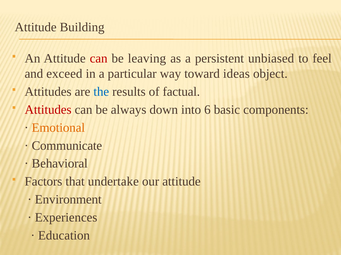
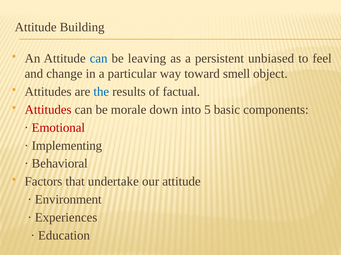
can colour: red -> blue (99, 59)
exceed: exceed -> change (64, 74)
ideas: ideas -> smell (237, 74)
always: always -> morale (129, 110)
6: 6 -> 5 (207, 110)
Emotional colour: orange -> red (58, 128)
Communicate: Communicate -> Implementing (67, 146)
